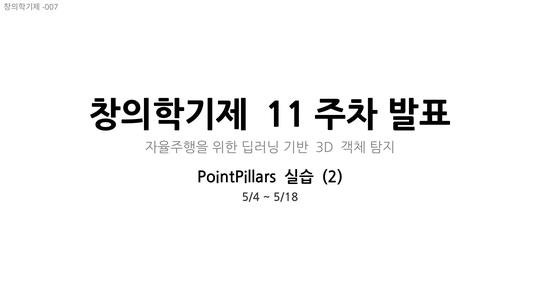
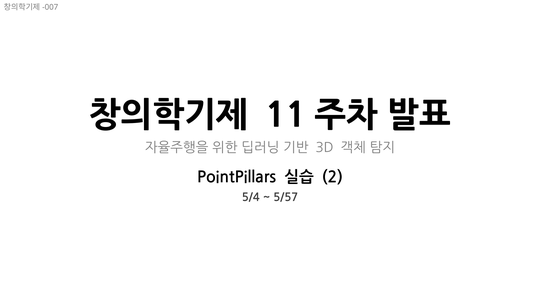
5/18: 5/18 -> 5/57 (286, 197)
